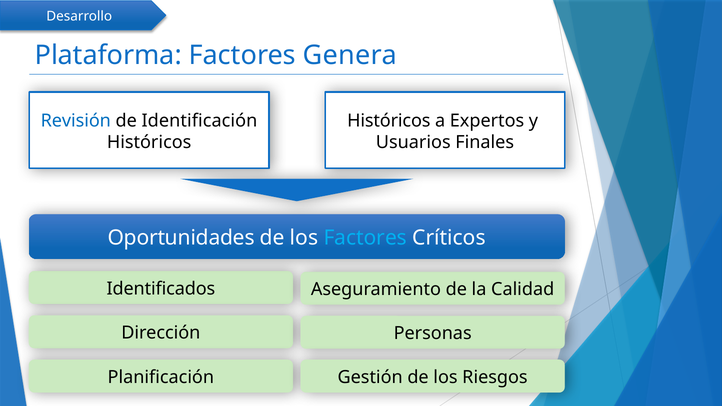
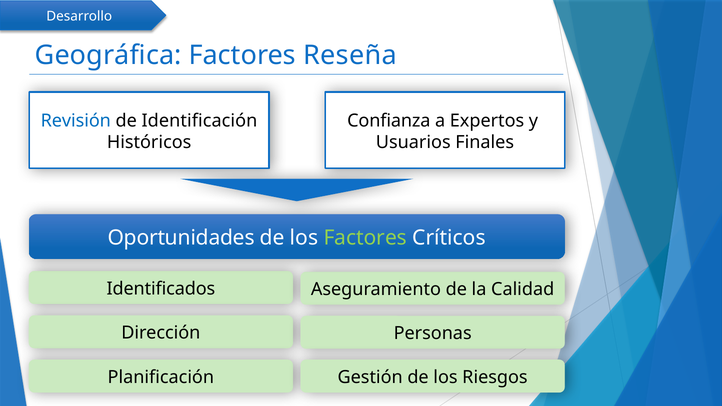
Plataforma: Plataforma -> Geográfica (108, 55)
Genera: Genera -> Reseña (350, 55)
Históricos: Históricos -> Confianza (389, 121)
Factores colour: light blue -> light green (365, 238)
